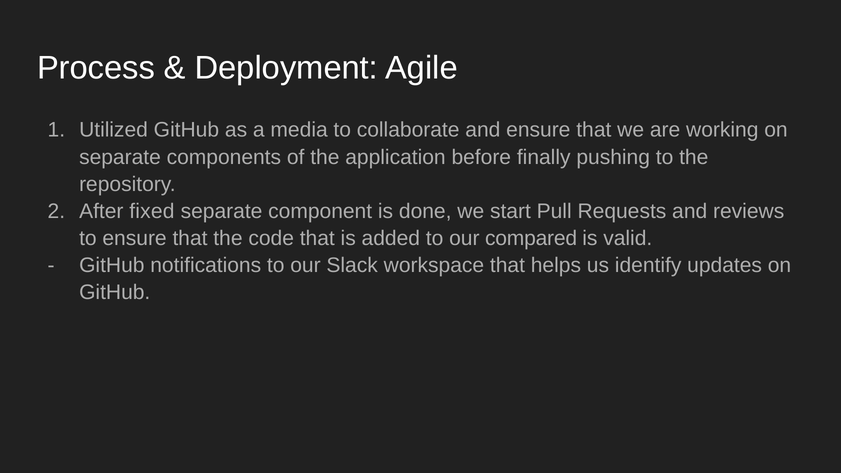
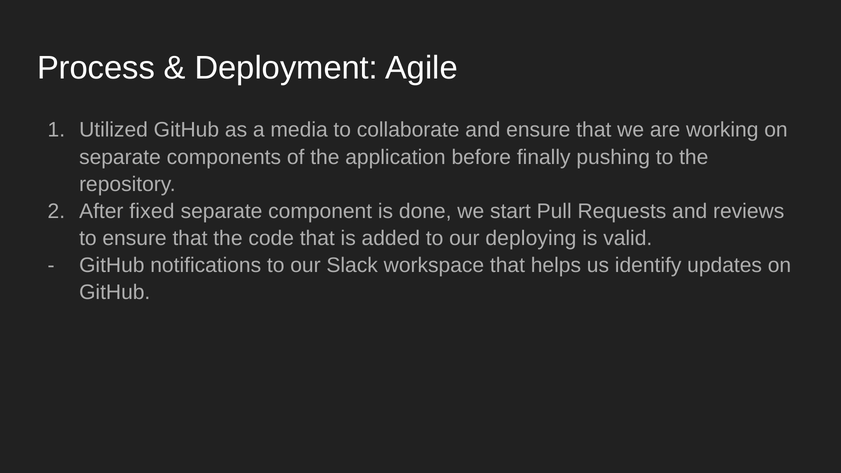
compared: compared -> deploying (531, 238)
